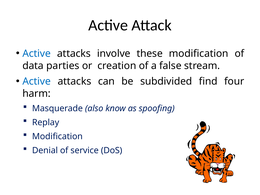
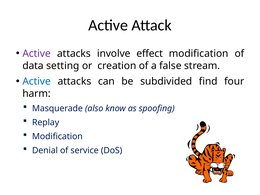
Active colour: blue -> purple (37, 54)
these: these -> effect (150, 54)
parties: parties -> setting (63, 66)
